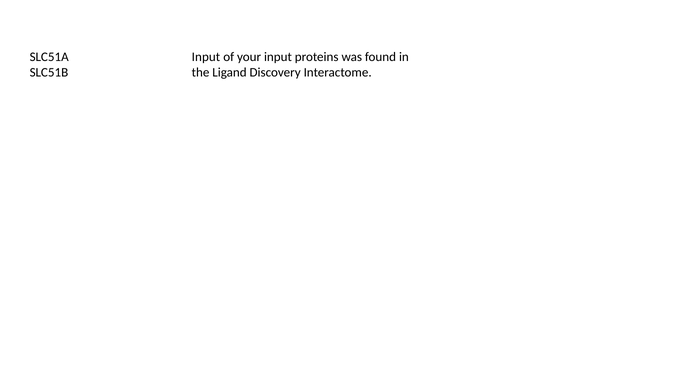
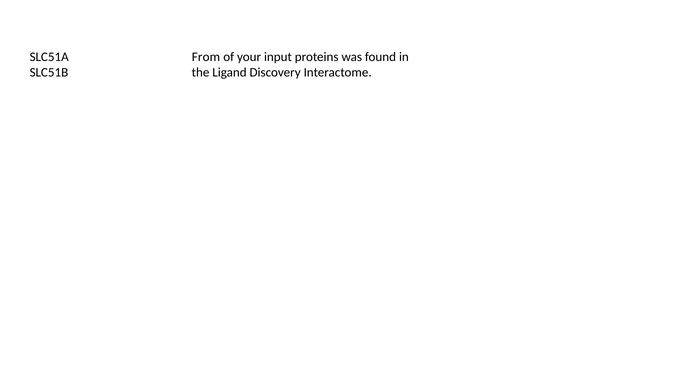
Input: Input -> From (206, 57)
